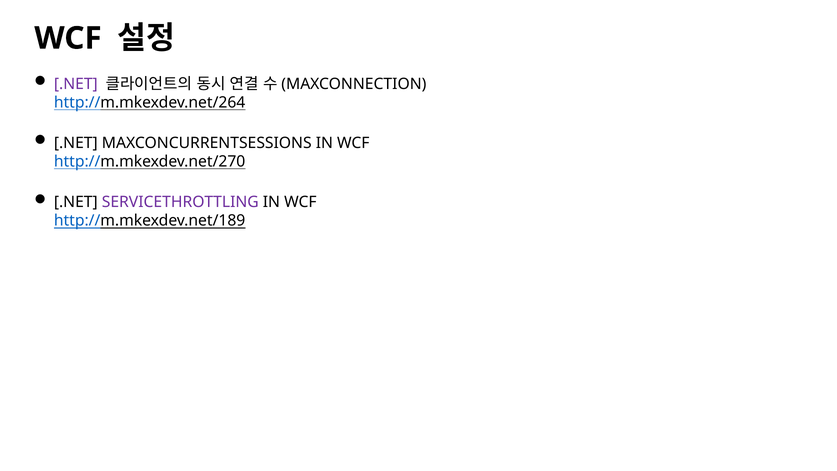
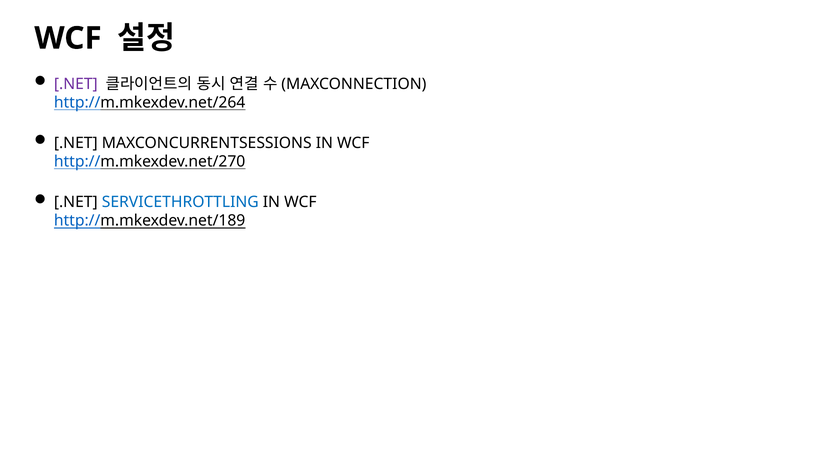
SERVICETHROTTLING colour: purple -> blue (180, 202)
